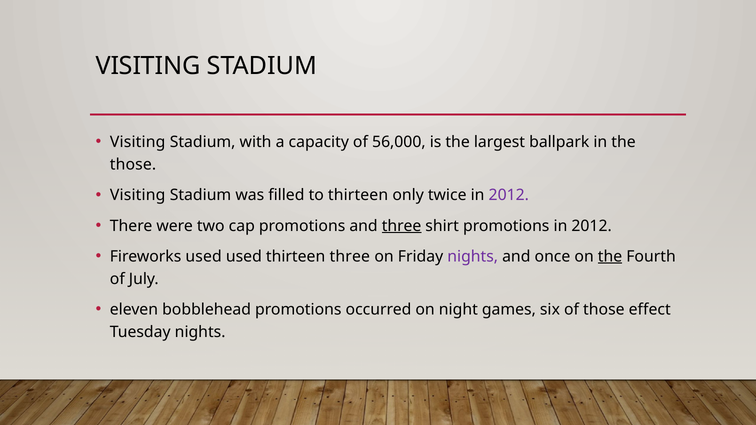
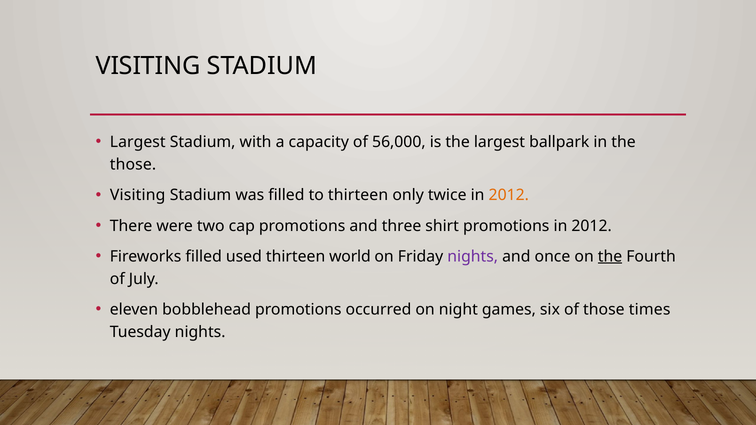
Visiting: Visiting -> Largest (138, 142)
2012 colour: purple -> orange (509, 195)
three underline: present -> none (402, 226)
Fireworks used: used -> filled (204, 257)
thirteen three: three -> world (350, 257)
effect: effect -> times (650, 310)
